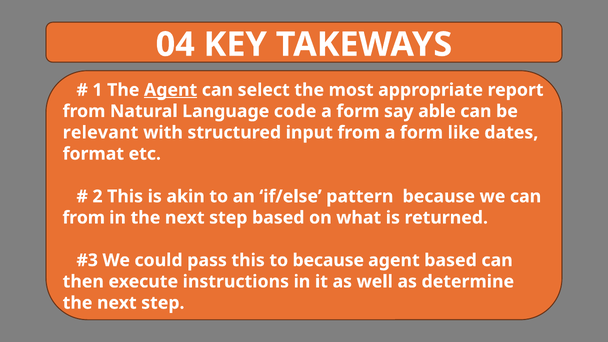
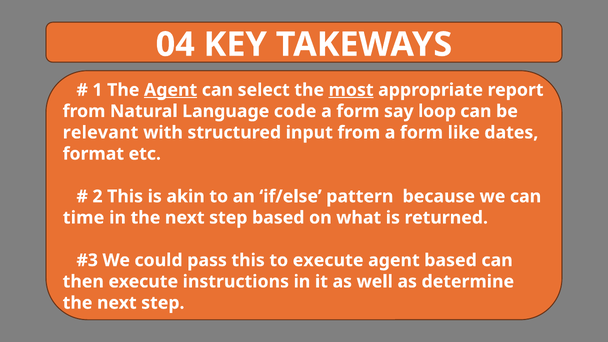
most underline: none -> present (351, 90)
able: able -> loop (437, 111)
from: from -> time (84, 218)
to because: because -> execute (328, 260)
